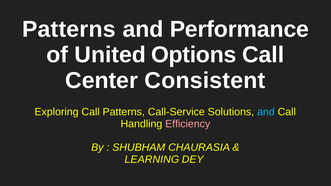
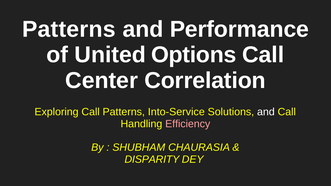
Consistent: Consistent -> Correlation (205, 81)
Call-Service: Call-Service -> Into-Service (176, 112)
and colour: light blue -> white (266, 112)
LEARNING: LEARNING -> DISPARITY (152, 160)
